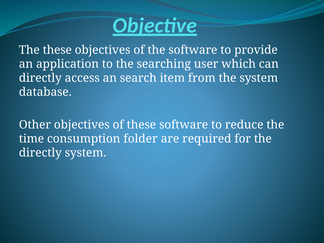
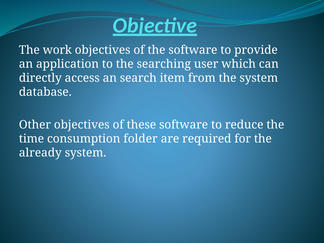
The these: these -> work (57, 50)
directly: directly -> already (40, 153)
